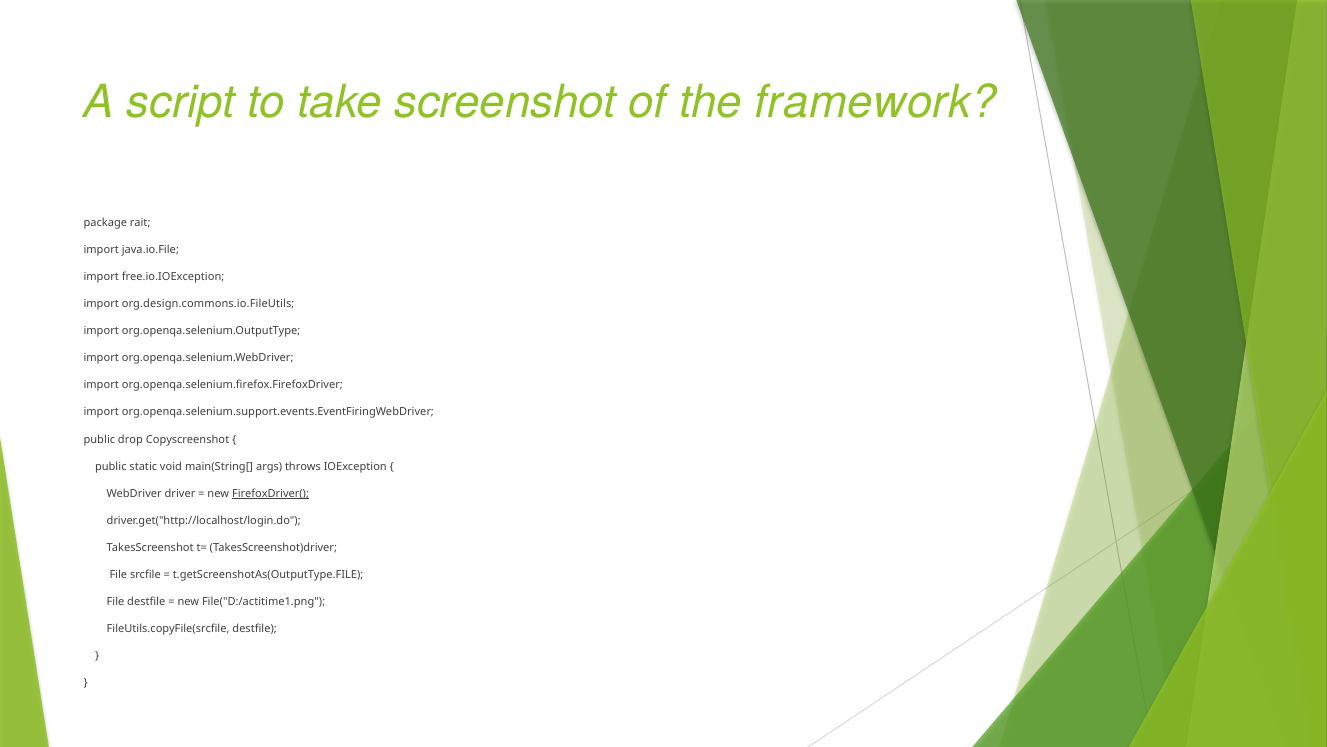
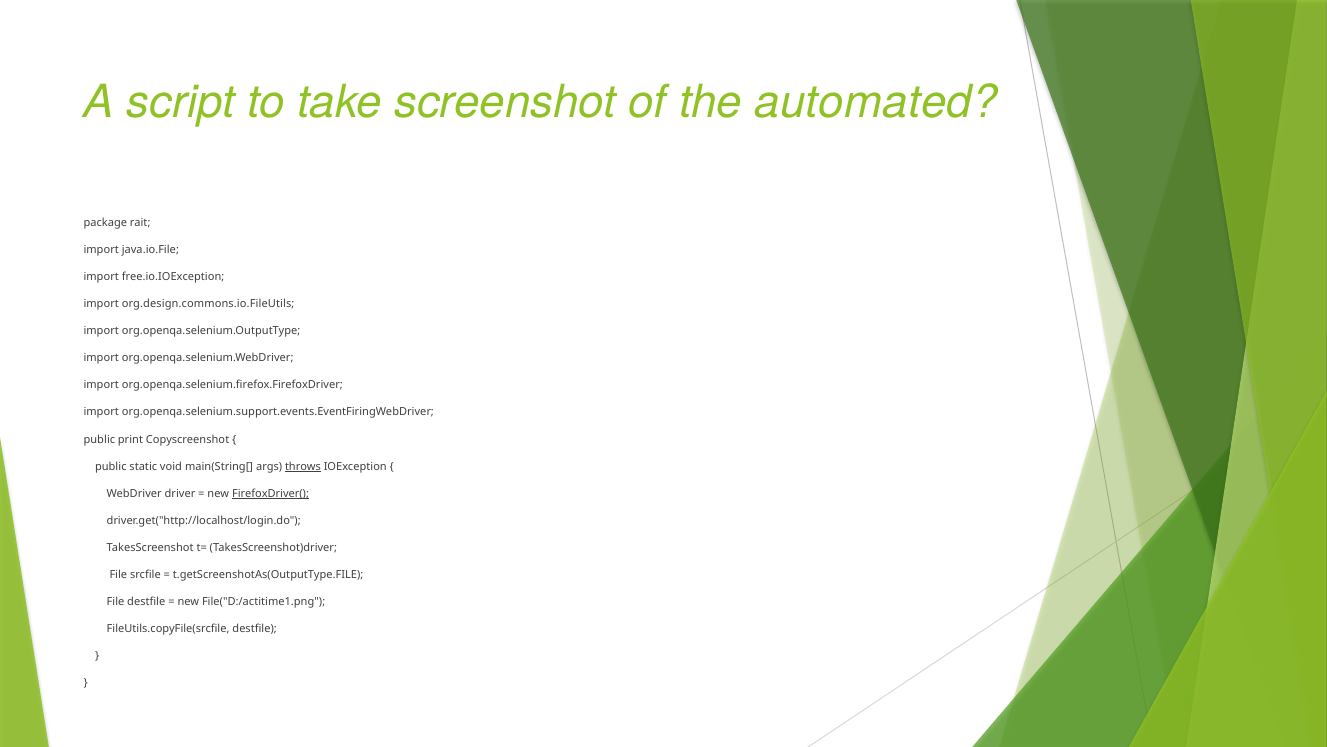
framework: framework -> automated (876, 102)
drop: drop -> print (130, 439)
throws underline: none -> present (303, 466)
